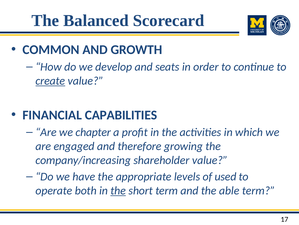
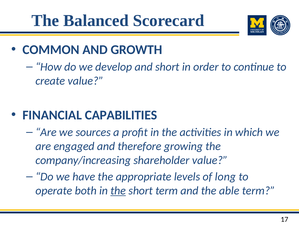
and seats: seats -> short (167, 67)
create underline: present -> none (50, 81)
chapter: chapter -> sources (93, 132)
used: used -> long (225, 176)
